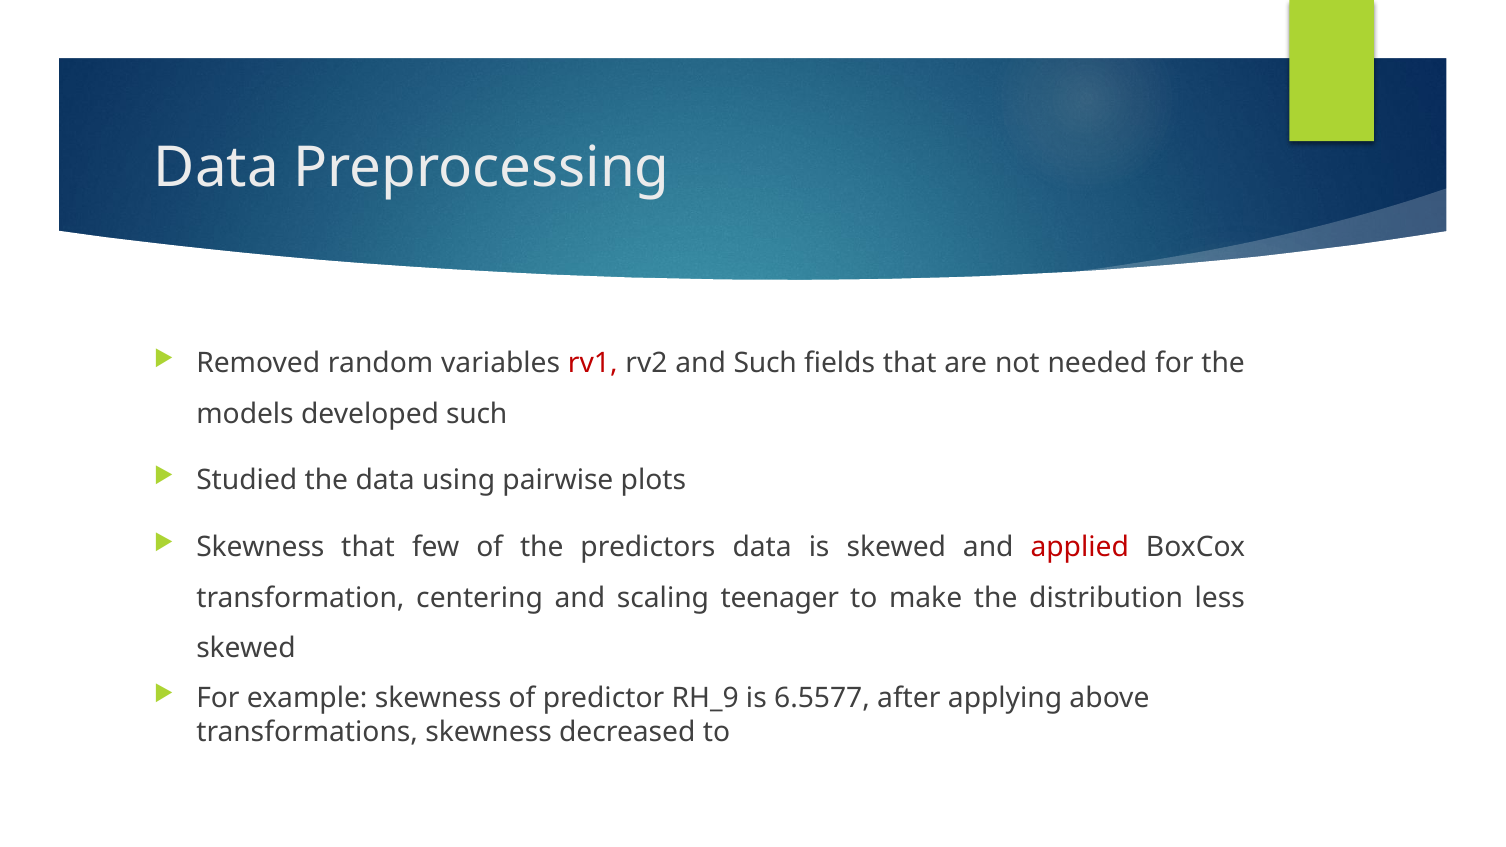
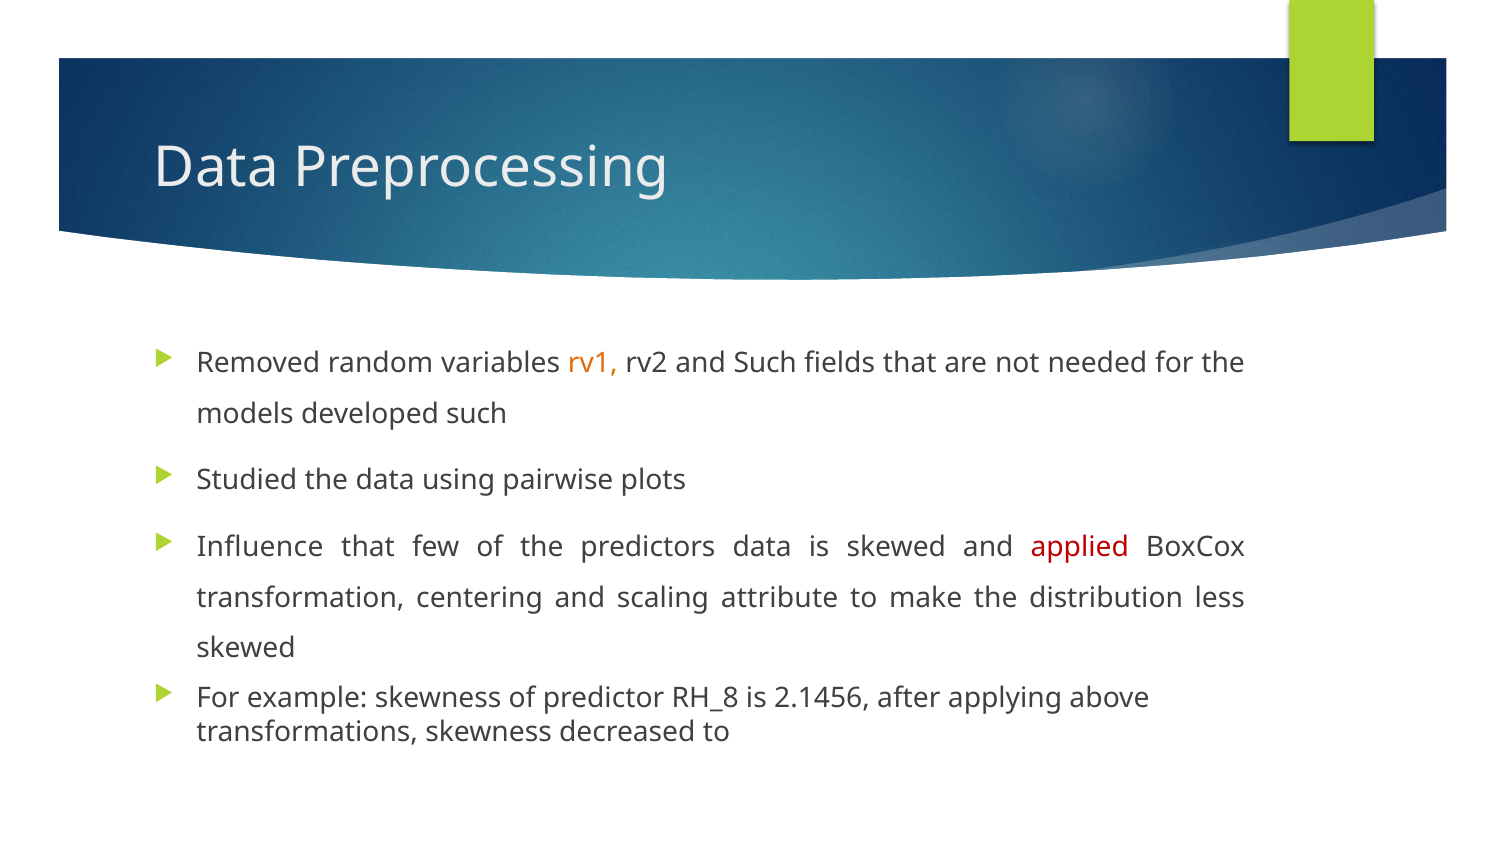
rv1 colour: red -> orange (593, 363)
Skewness: Skewness -> Influence (260, 547)
teenager: teenager -> attribute (780, 598)
RH_9: RH_9 -> RH_8 (705, 698)
6.5577: 6.5577 -> 2.1456 (822, 698)
